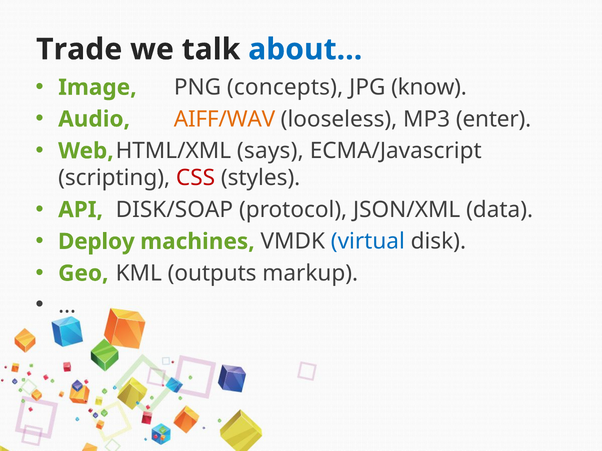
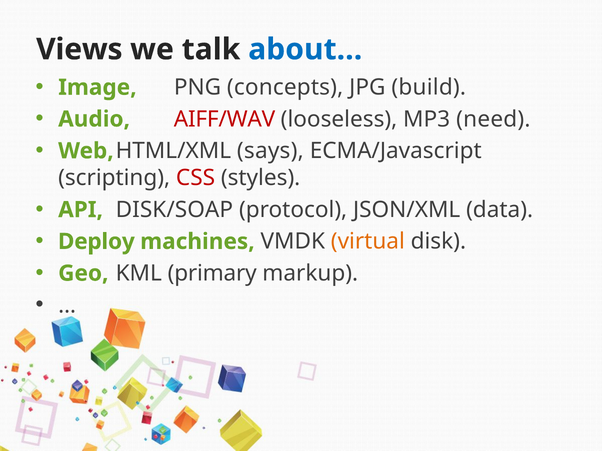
Trade: Trade -> Views (79, 49)
know: know -> build (429, 87)
AIFF/WAV colour: orange -> red (225, 119)
enter: enter -> need (493, 119)
virtual colour: blue -> orange (368, 242)
outputs: outputs -> primary (212, 274)
